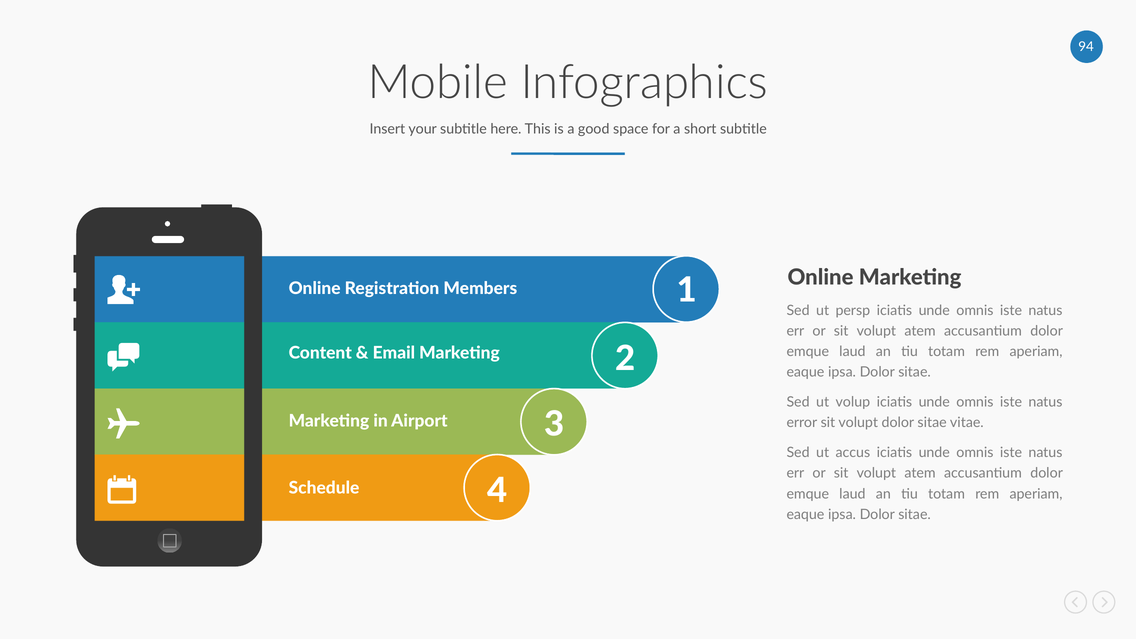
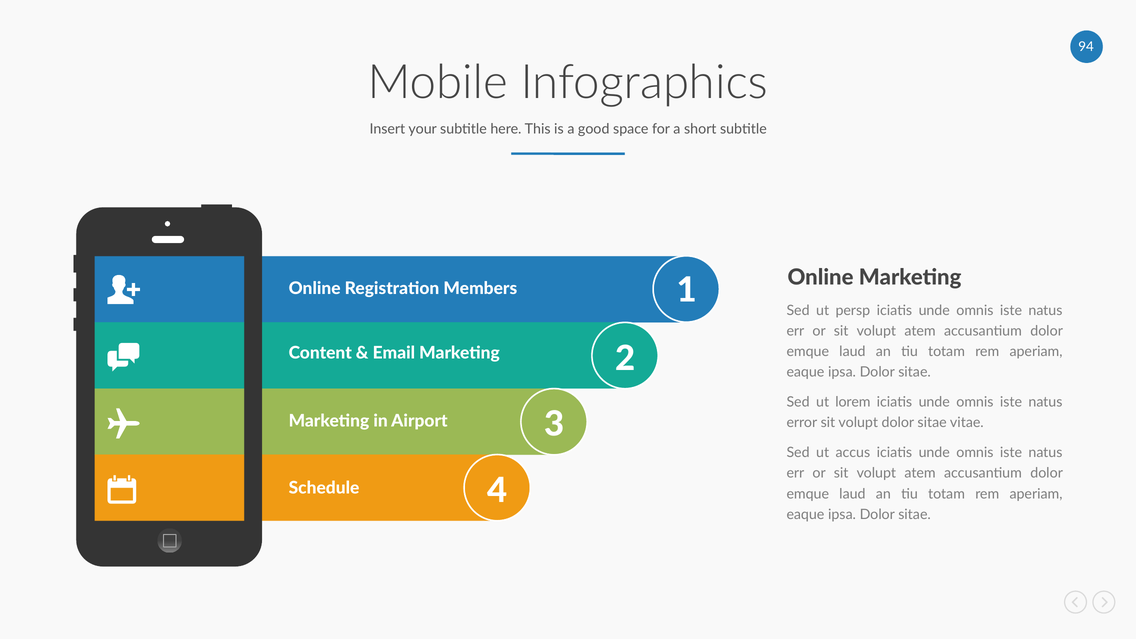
volup: volup -> lorem (853, 402)
